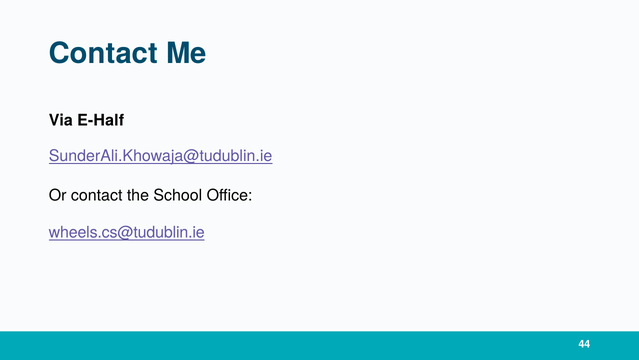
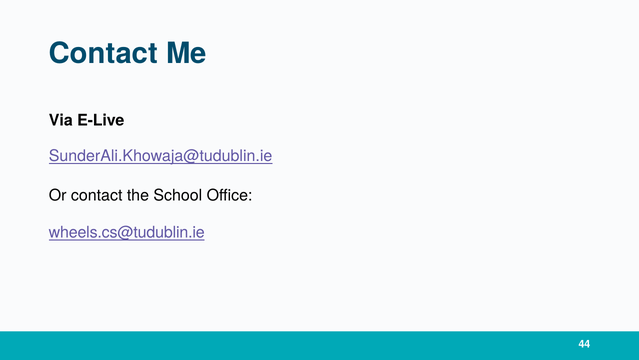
E-Half: E-Half -> E-Live (101, 120)
